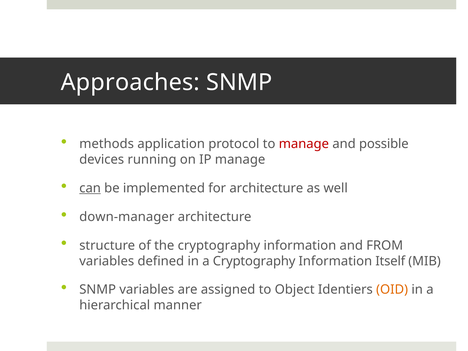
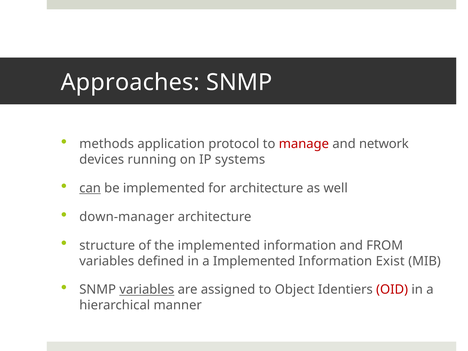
possible: possible -> network (384, 144)
IP manage: manage -> systems (240, 160)
the cryptography: cryptography -> implemented (219, 245)
a Cryptography: Cryptography -> Implemented (254, 261)
Itself: Itself -> Exist (390, 261)
variables underline: none -> present (147, 290)
OID colour: orange -> red (392, 290)
